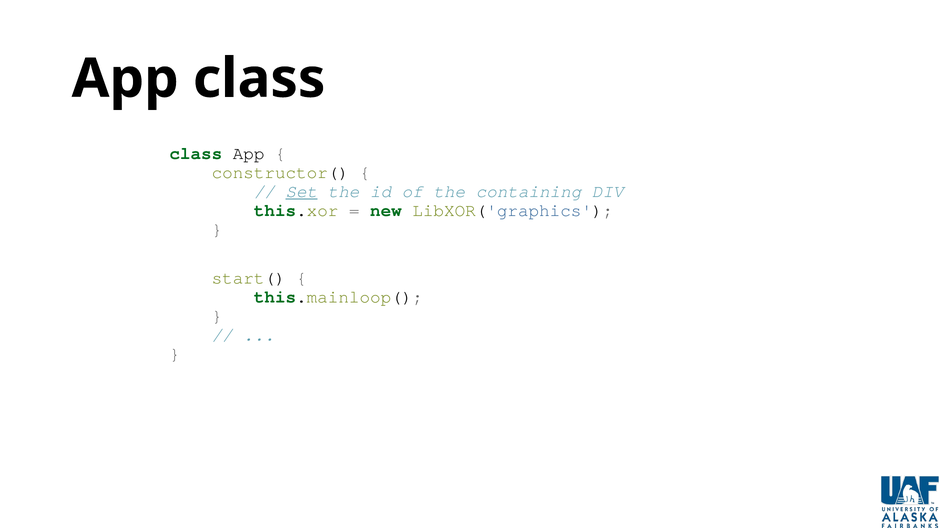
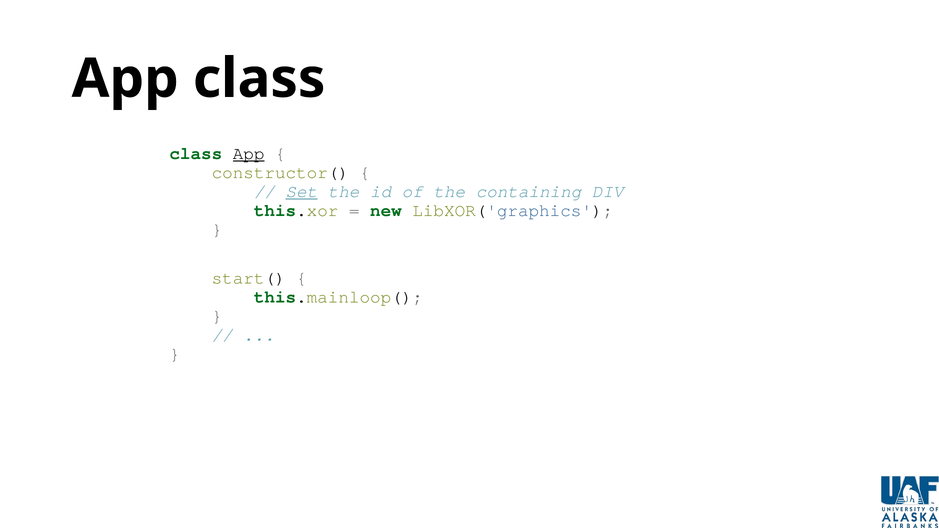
App underline: none -> present (249, 154)
